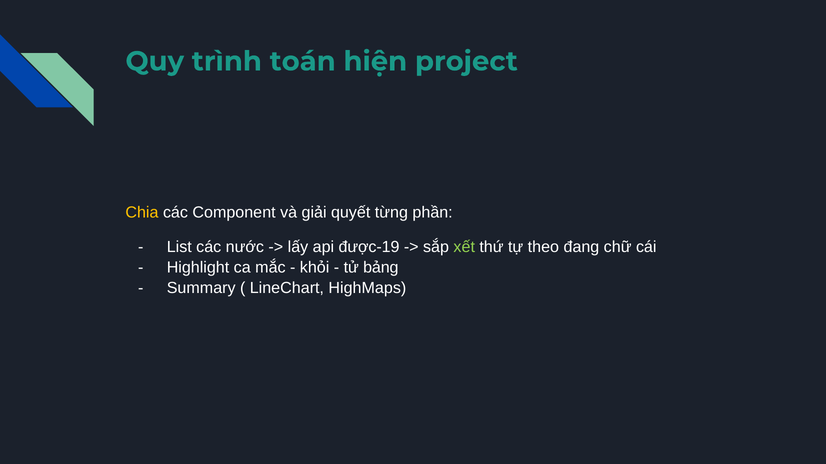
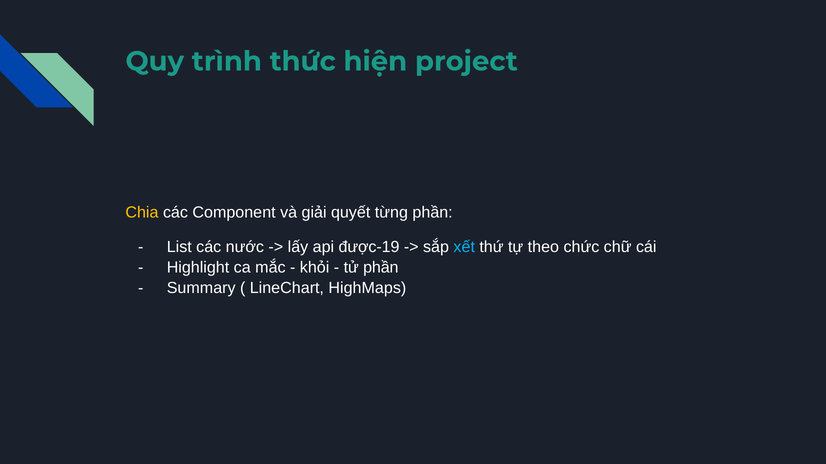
toán: toán -> thức (303, 61)
xết colour: light green -> light blue (464, 247)
đang: đang -> chức (581, 247)
tử bảng: bảng -> phần (381, 268)
